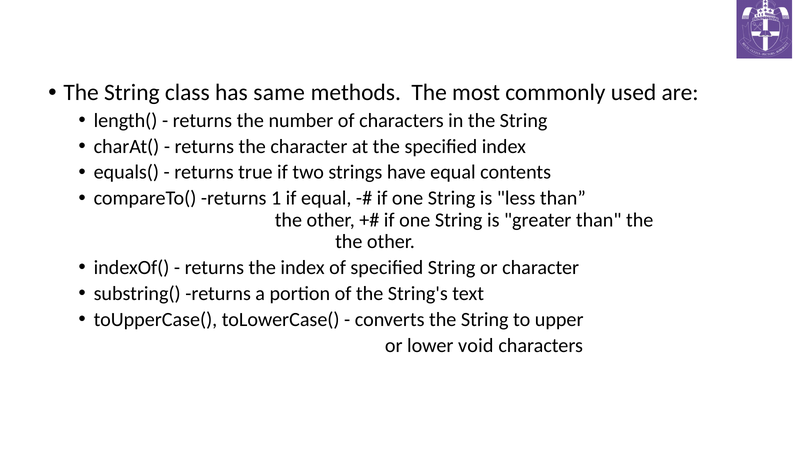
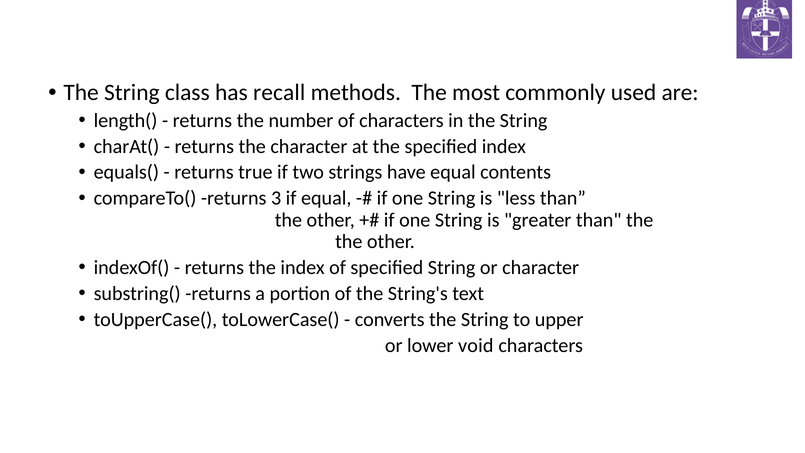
same: same -> recall (279, 93)
1: 1 -> 3 (276, 198)
